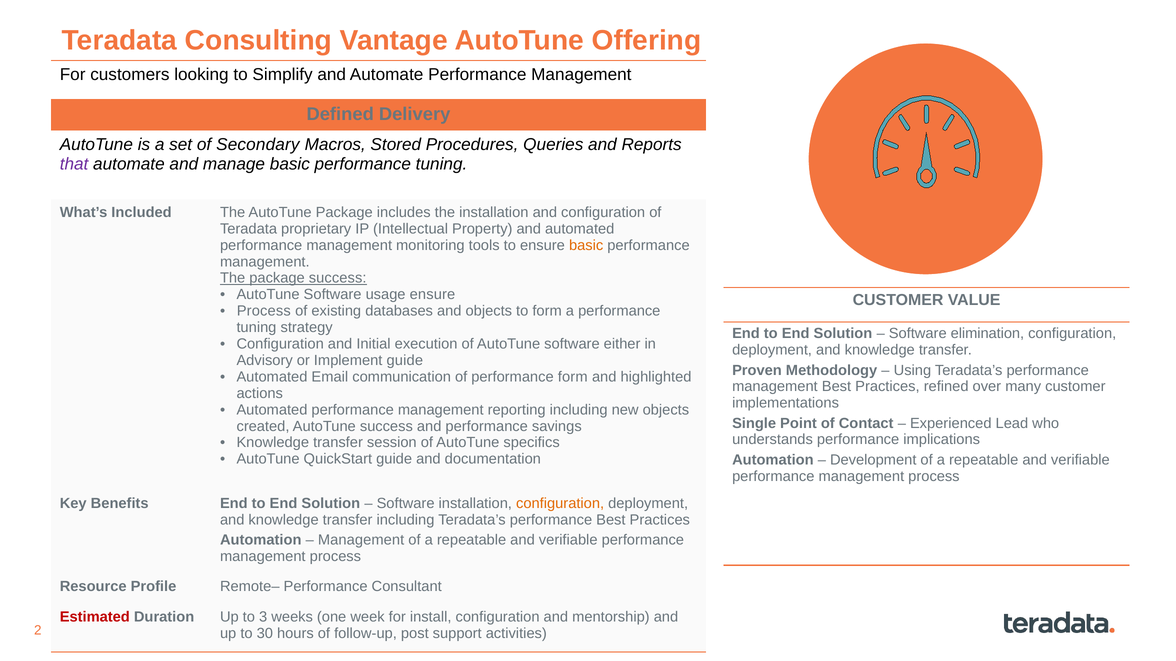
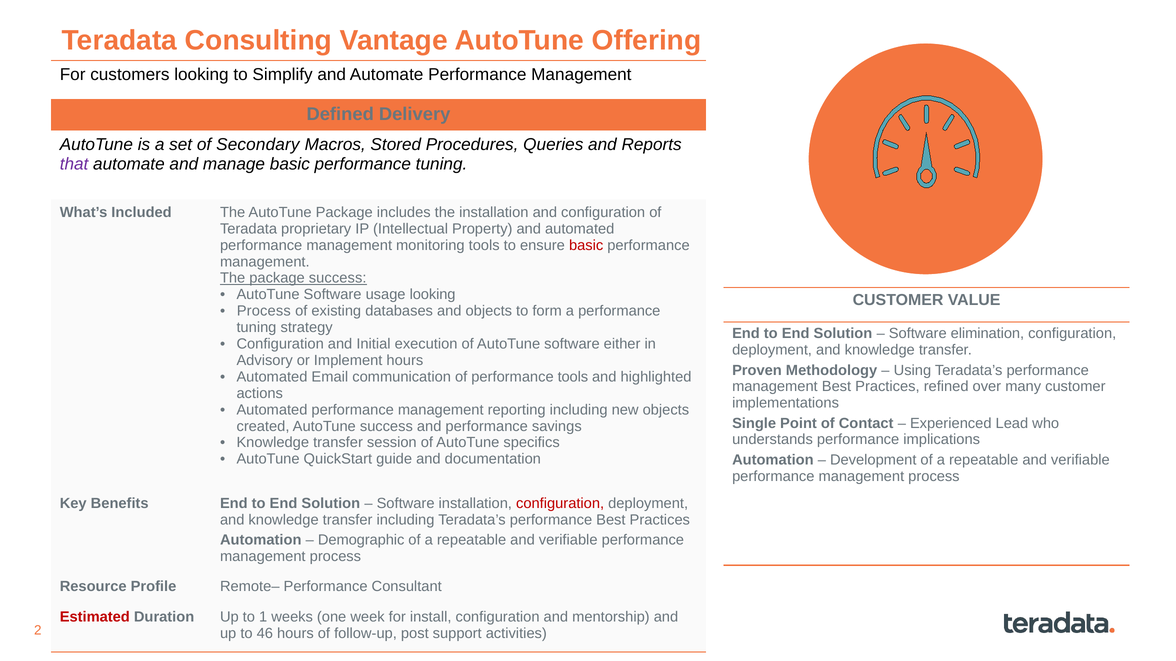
basic colour: orange -> red (586, 245)
usage ensure: ensure -> looking (433, 295)
Implement guide: guide -> hours (405, 361)
performance form: form -> tools (573, 377)
configuration colour: orange -> red (560, 504)
Management: Management -> Demographic (361, 540)
3: 3 -> 1 (263, 618)
30: 30 -> 46 (265, 634)
